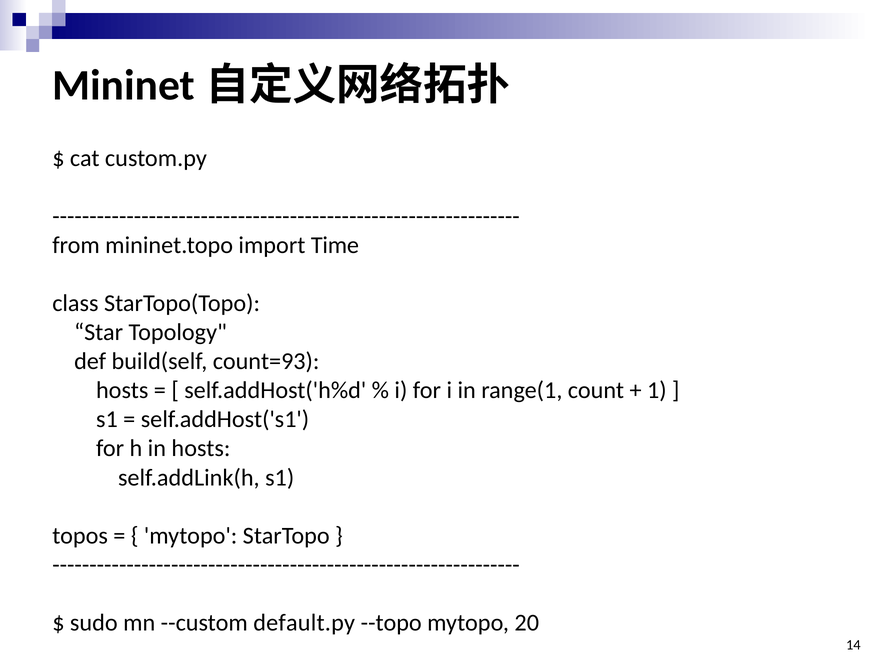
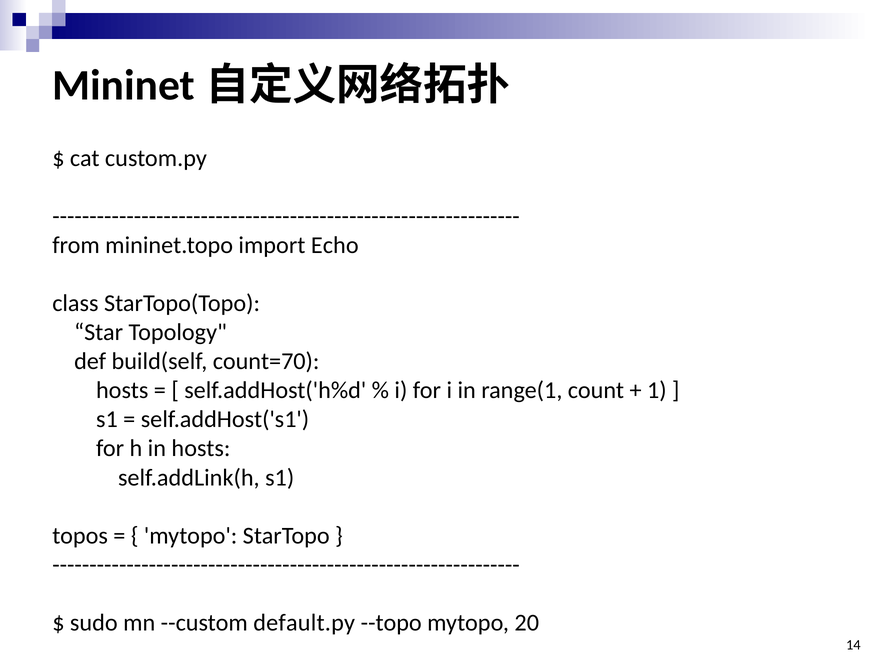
Time: Time -> Echo (335, 245)
count=93: count=93 -> count=70 (266, 362)
